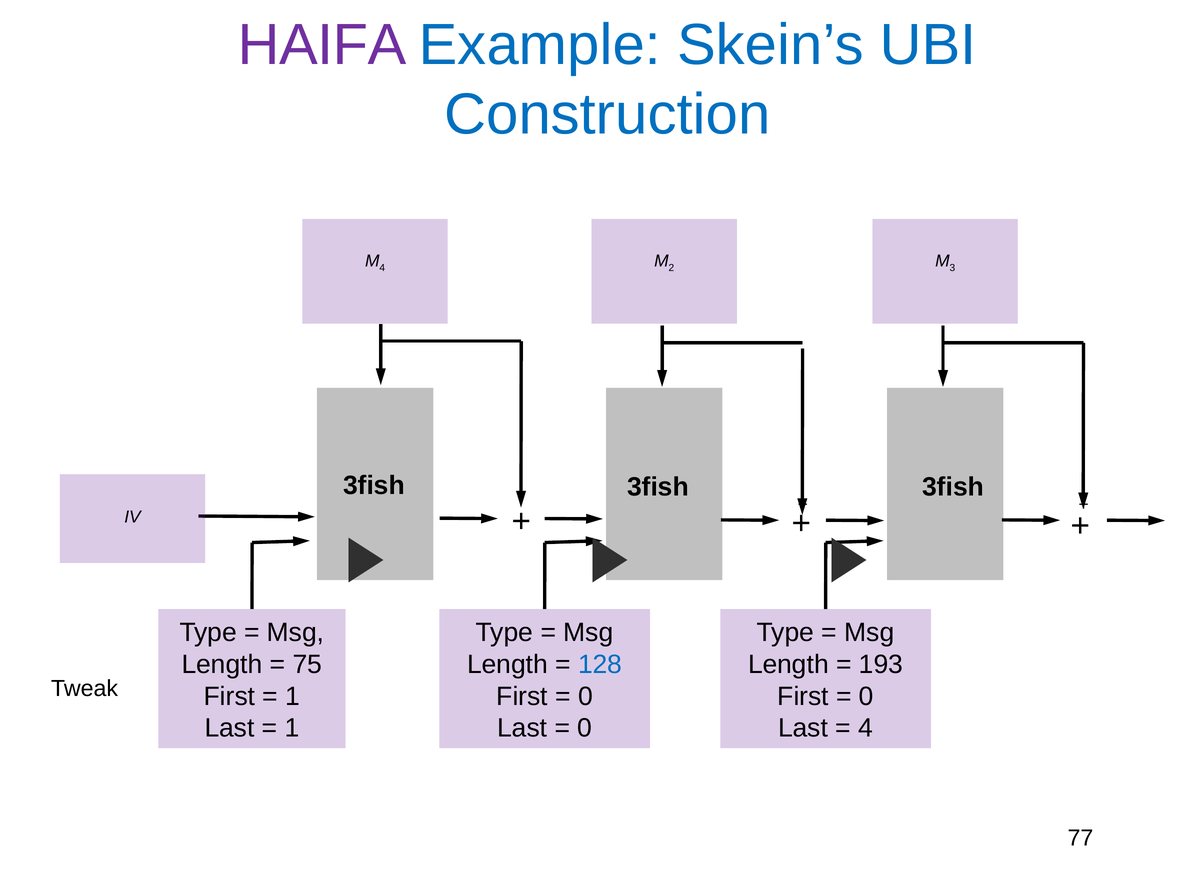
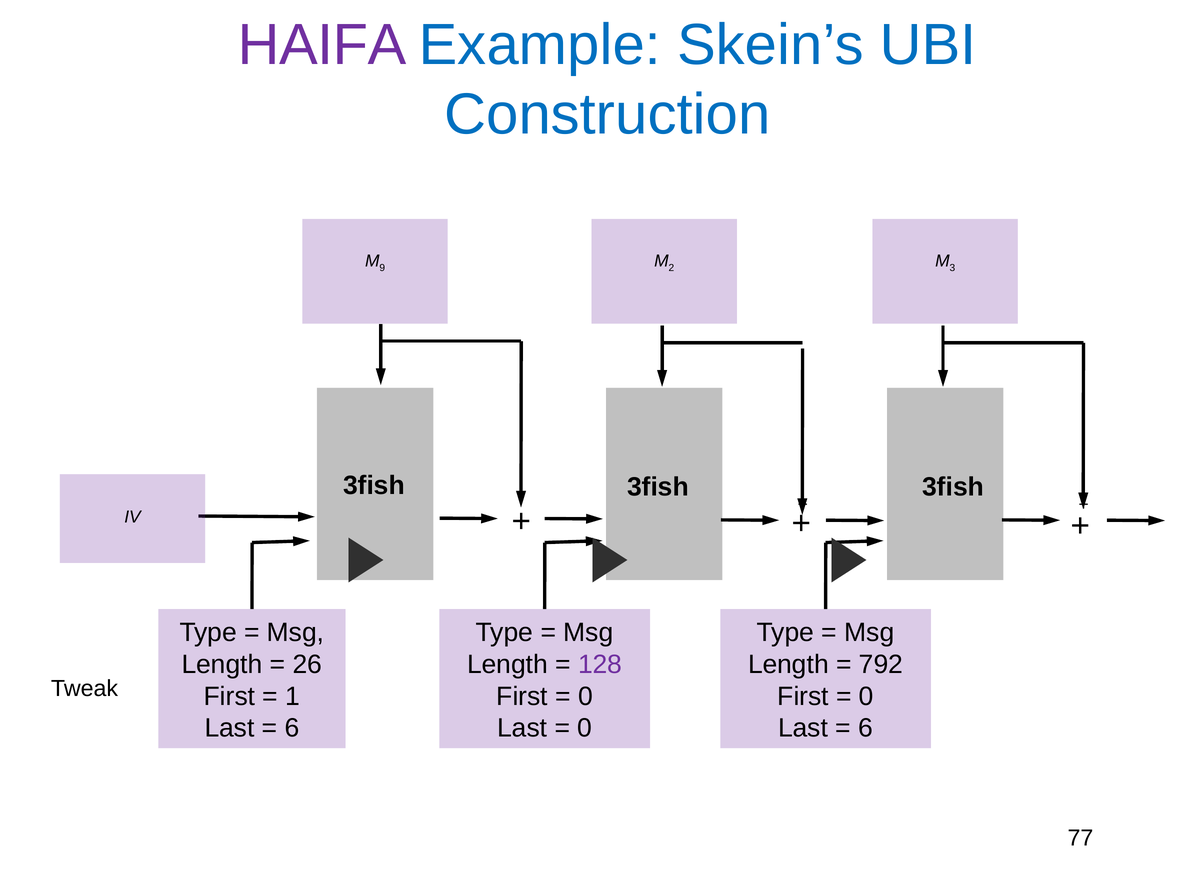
4: 4 -> 9 (382, 268)
75: 75 -> 26 (307, 665)
128 colour: blue -> purple (600, 665)
193: 193 -> 792 (881, 665)
1: 1 -> 6 (292, 728)
4: 4 -> 6 (866, 728)
